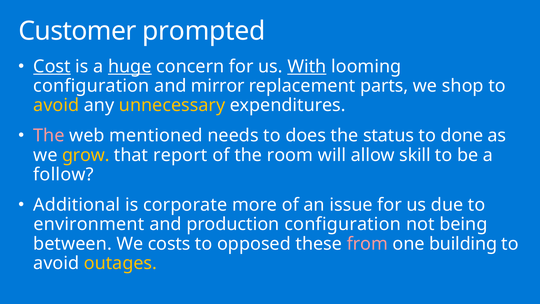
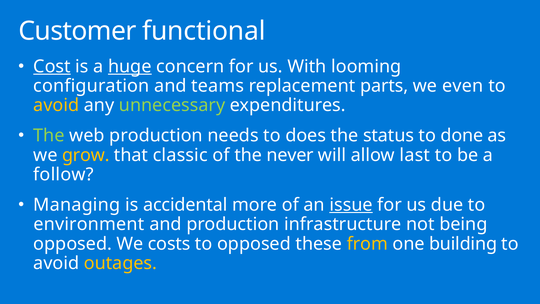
prompted: prompted -> functional (204, 31)
With underline: present -> none (307, 66)
mirror: mirror -> teams (218, 86)
shop: shop -> even (463, 86)
unnecessary colour: yellow -> light green (172, 105)
The colour: pink -> light green (49, 136)
web mentioned: mentioned -> production (156, 136)
report: report -> classic (180, 155)
room: room -> never (290, 155)
skill: skill -> last (415, 155)
Additional: Additional -> Managing (77, 205)
corporate: corporate -> accidental (185, 205)
issue underline: none -> present (351, 205)
production configuration: configuration -> infrastructure (343, 224)
between: between -> opposed (73, 244)
from colour: pink -> yellow (367, 244)
